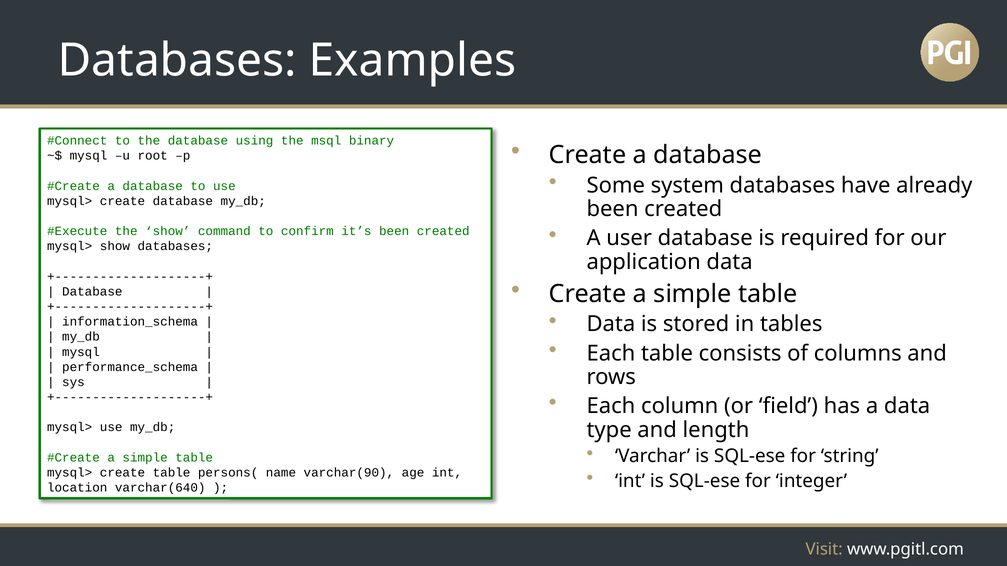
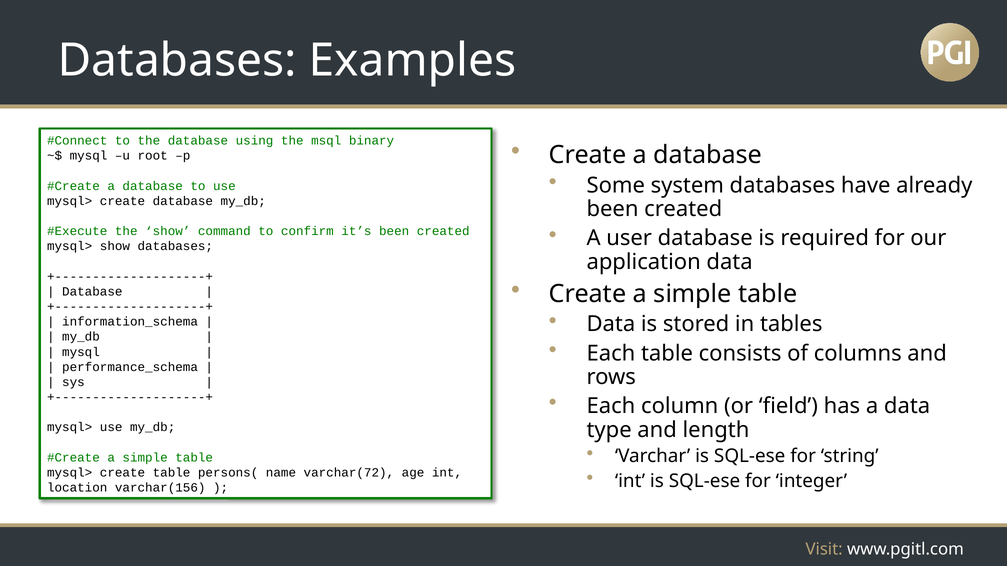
varchar(90: varchar(90 -> varchar(72 (349, 473)
varchar(640: varchar(640 -> varchar(156 (160, 488)
